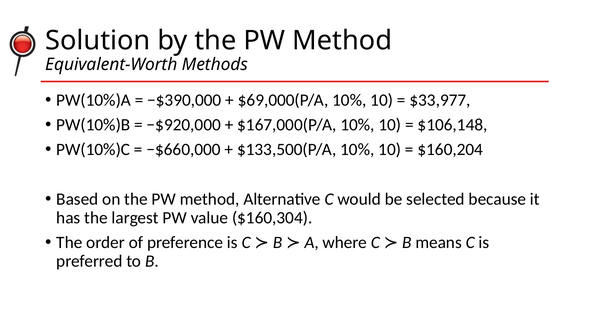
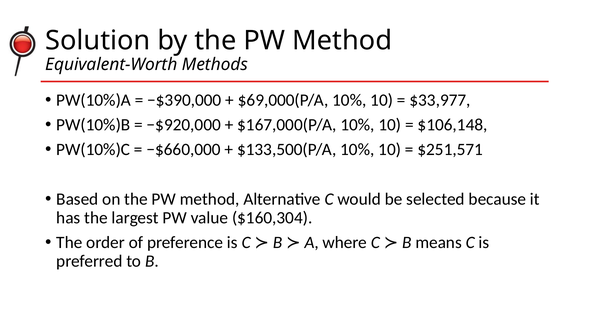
$160,204: $160,204 -> $251,571 (450, 150)
